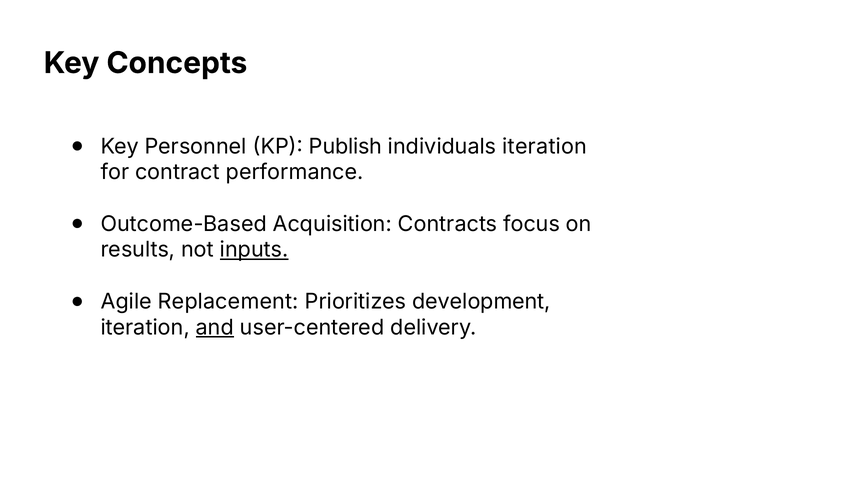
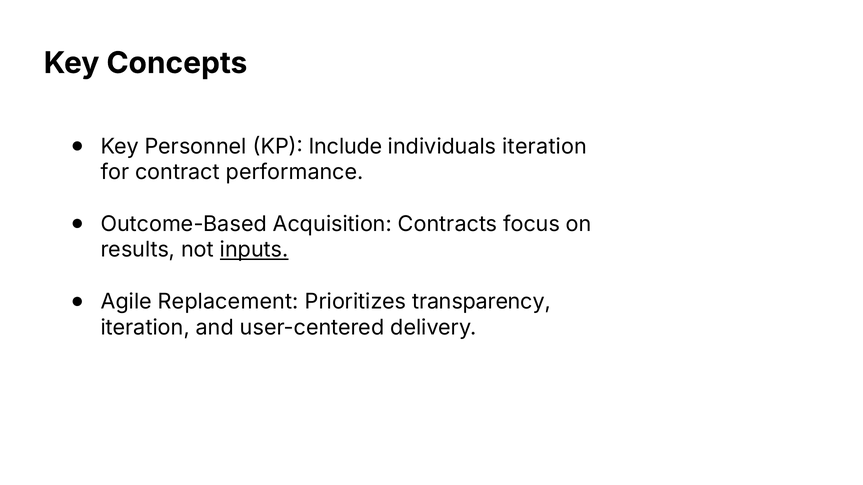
Publish: Publish -> Include (346, 147)
development: development -> transparency (482, 302)
and underline: present -> none (215, 328)
